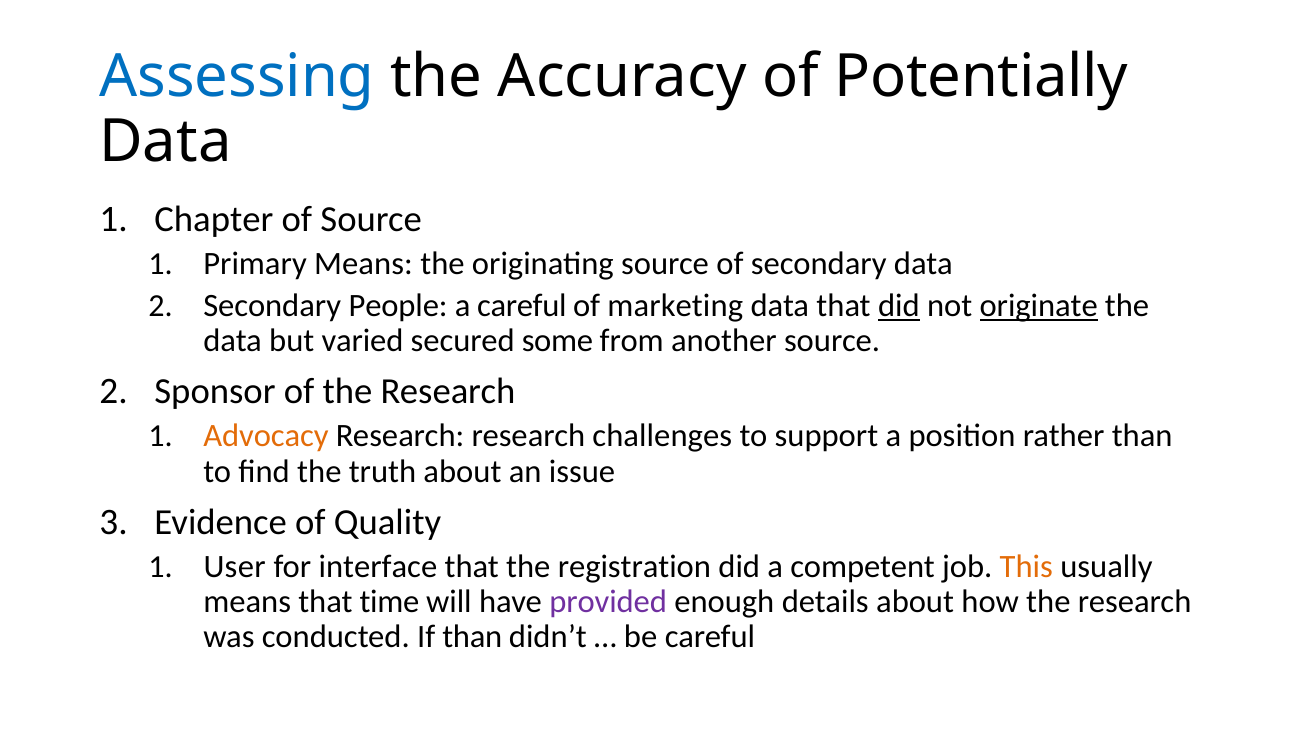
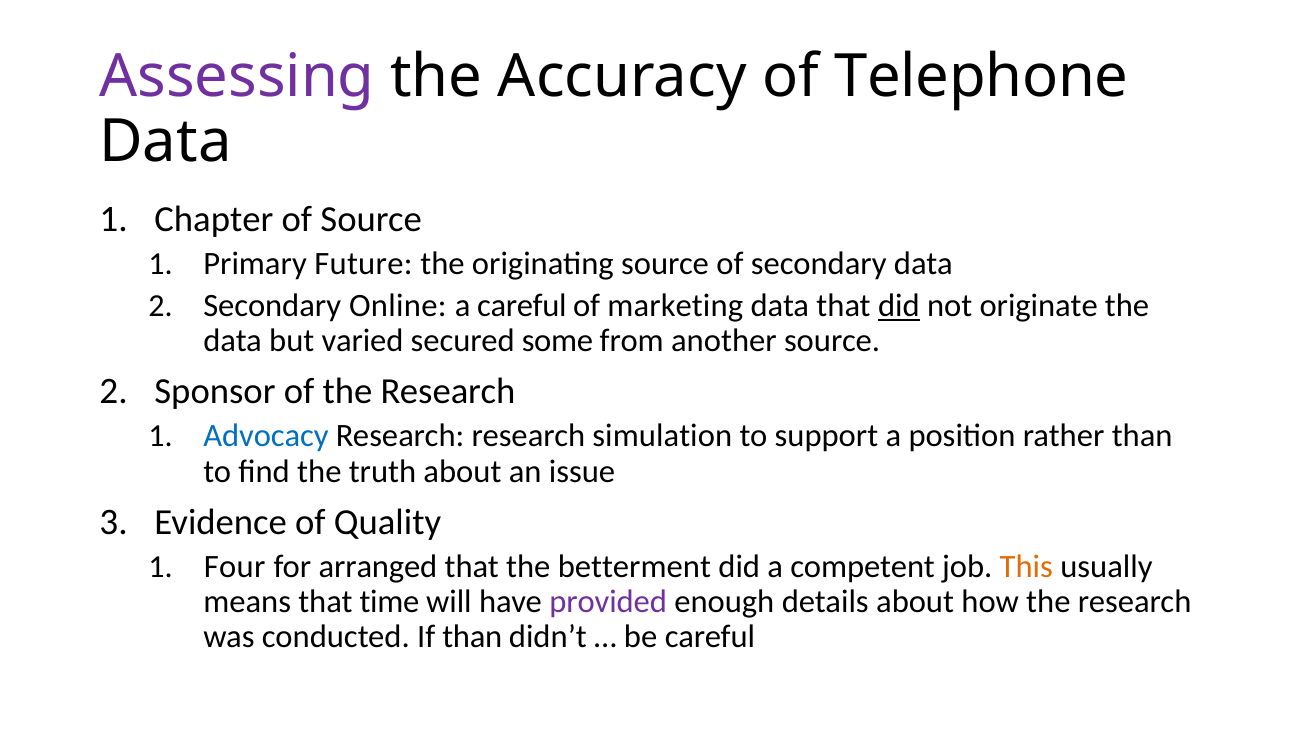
Assessing colour: blue -> purple (237, 77)
Potentially: Potentially -> Telephone (981, 77)
Primary Means: Means -> Future (363, 264)
People: People -> Online (398, 306)
originate underline: present -> none (1039, 306)
Advocacy colour: orange -> blue (266, 436)
challenges: challenges -> simulation (662, 436)
User: User -> Four (235, 567)
interface: interface -> arranged (378, 567)
registration: registration -> betterment (634, 567)
